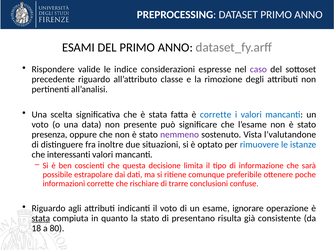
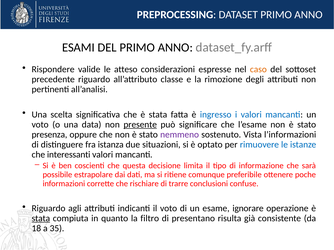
indice: indice -> atteso (126, 69)
caso colour: purple -> orange (258, 69)
è corrette: corrette -> ingresso (216, 115)
presente underline: none -> present (140, 125)
l’valutandone: l’valutandone -> l’informazioni (290, 135)
inoltre: inoltre -> istanza (111, 145)
la stato: stato -> filtro (150, 219)
80: 80 -> 35 (57, 229)
